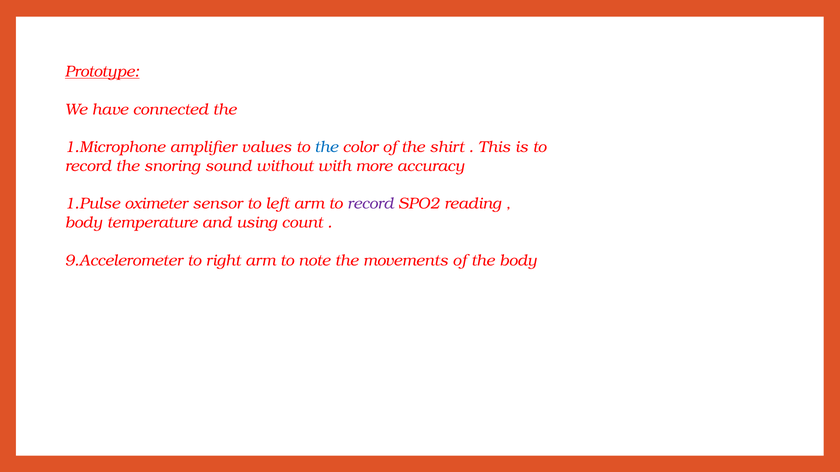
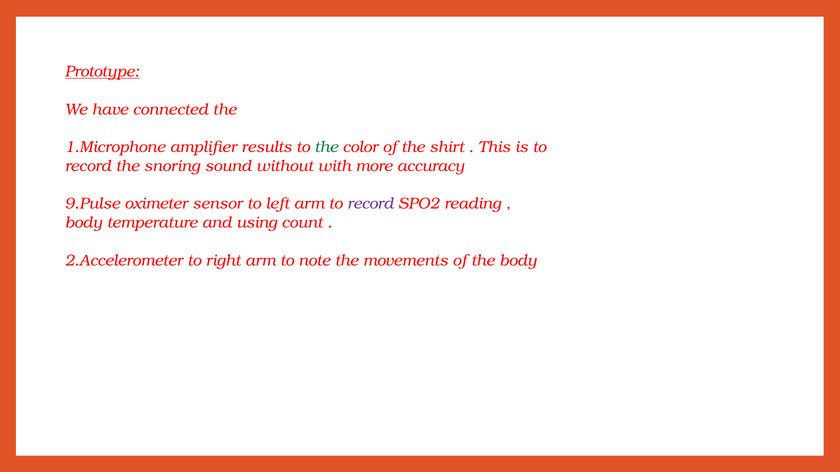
values: values -> results (267, 147)
the colour: blue -> green (326, 147)
1.Pulse: 1.Pulse -> 9.Pulse (92, 204)
9.Accelerometer: 9.Accelerometer -> 2.Accelerometer (124, 261)
